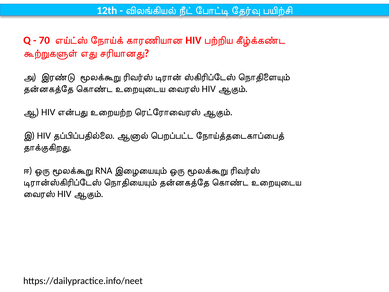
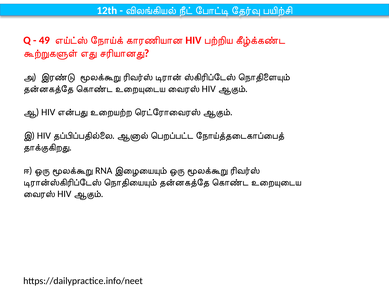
70: 70 -> 49 (44, 40)
